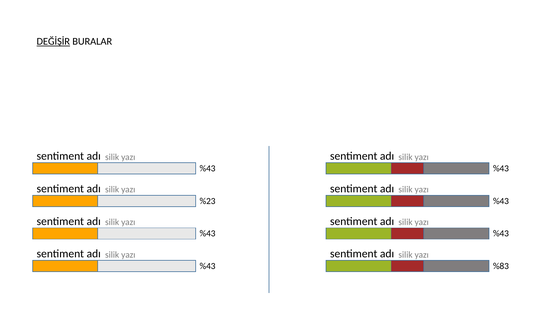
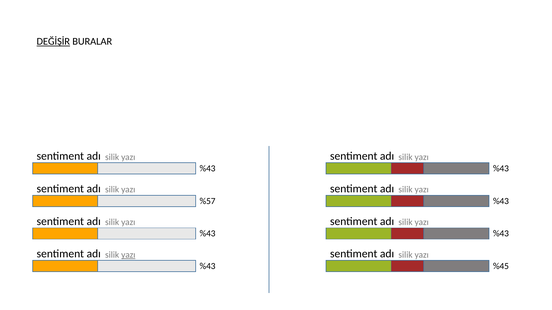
%23: %23 -> %57 (208, 201)
yazı underline: none -> present (128, 255)
%83: %83 -> %45 (501, 267)
